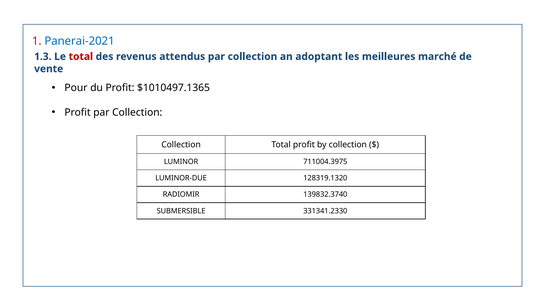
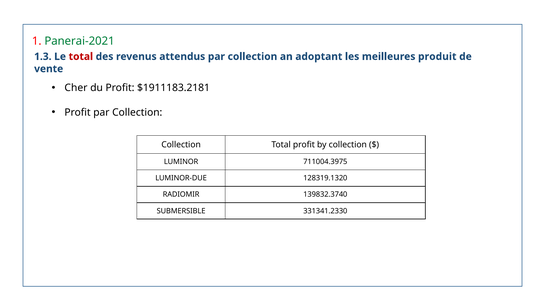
Panerai-2021 colour: blue -> green (80, 41)
marché: marché -> produit (437, 56)
Pour: Pour -> Cher (76, 88)
$1010497.1365: $1010497.1365 -> $1911183.2181 (174, 88)
